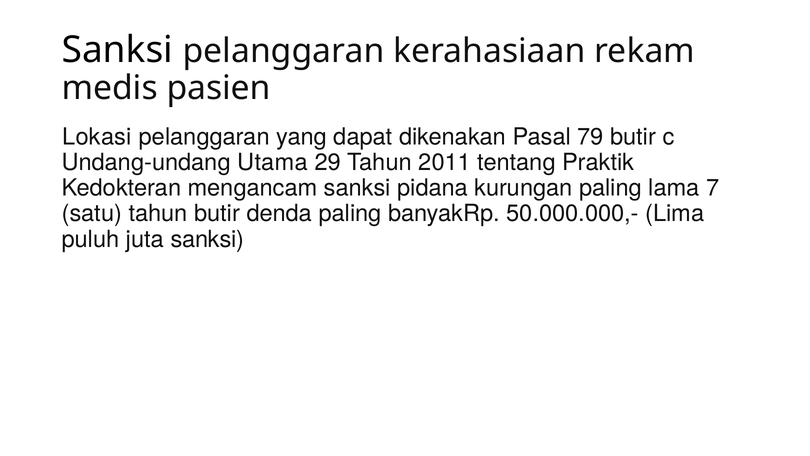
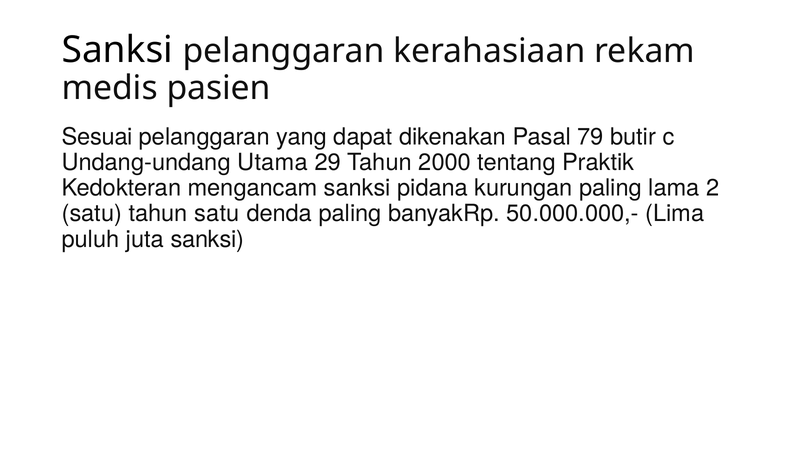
Lokasi: Lokasi -> Sesuai (97, 137)
2011: 2011 -> 2000 (445, 162)
7: 7 -> 2 (713, 188)
tahun butir: butir -> satu (217, 214)
